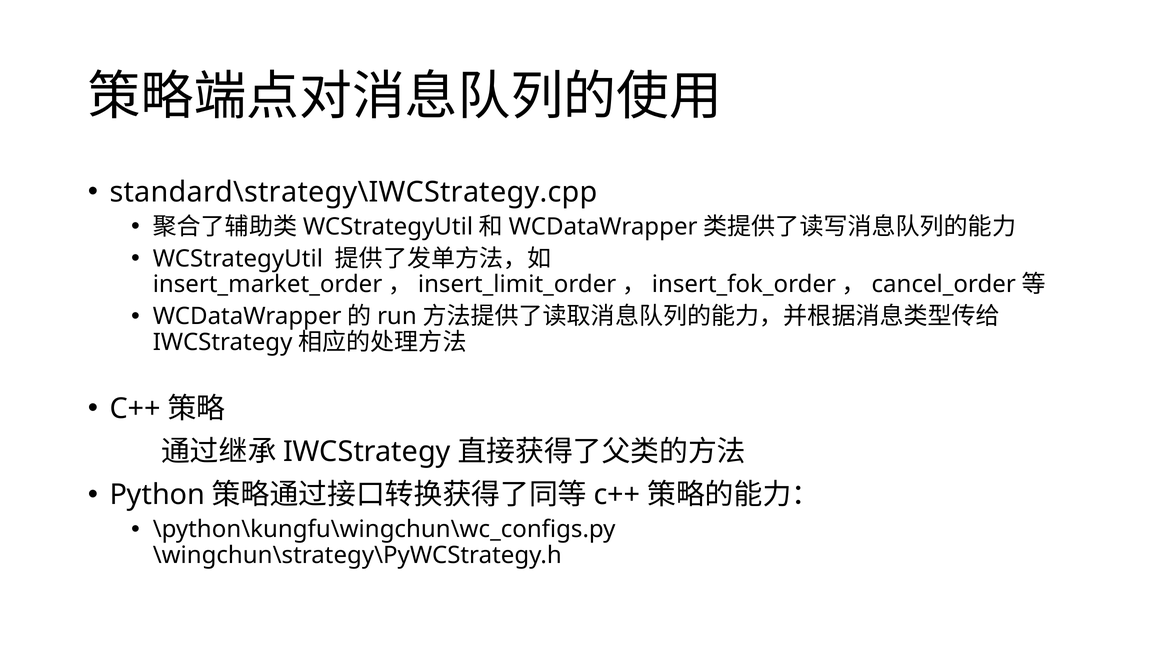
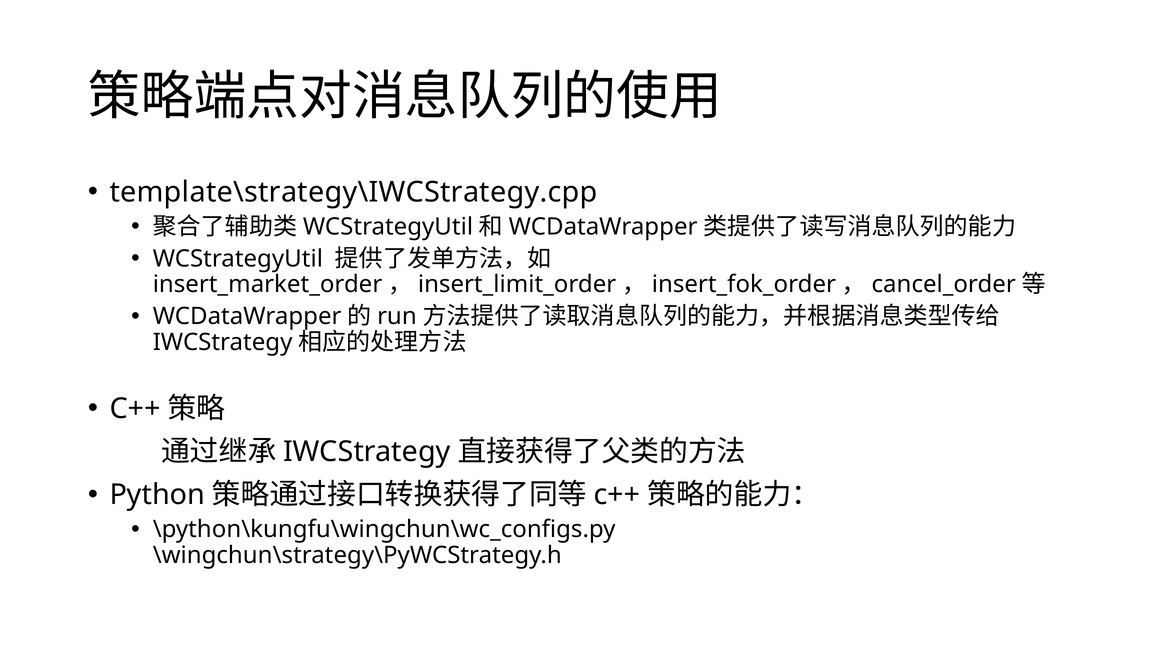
standard\strategy\IWCStrategy.cpp: standard\strategy\IWCStrategy.cpp -> template\strategy\IWCStrategy.cpp (353, 192)
